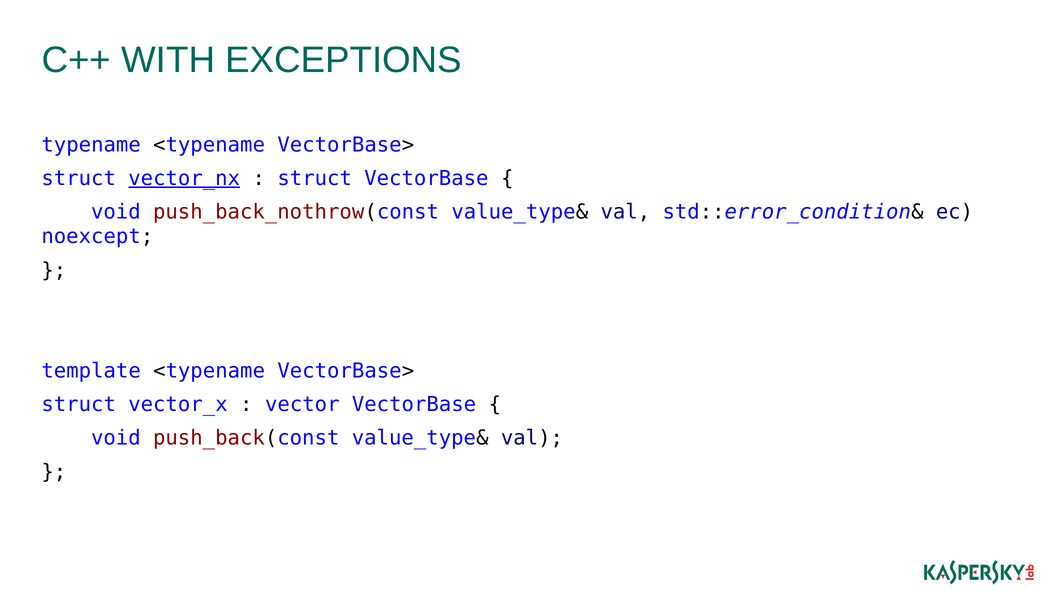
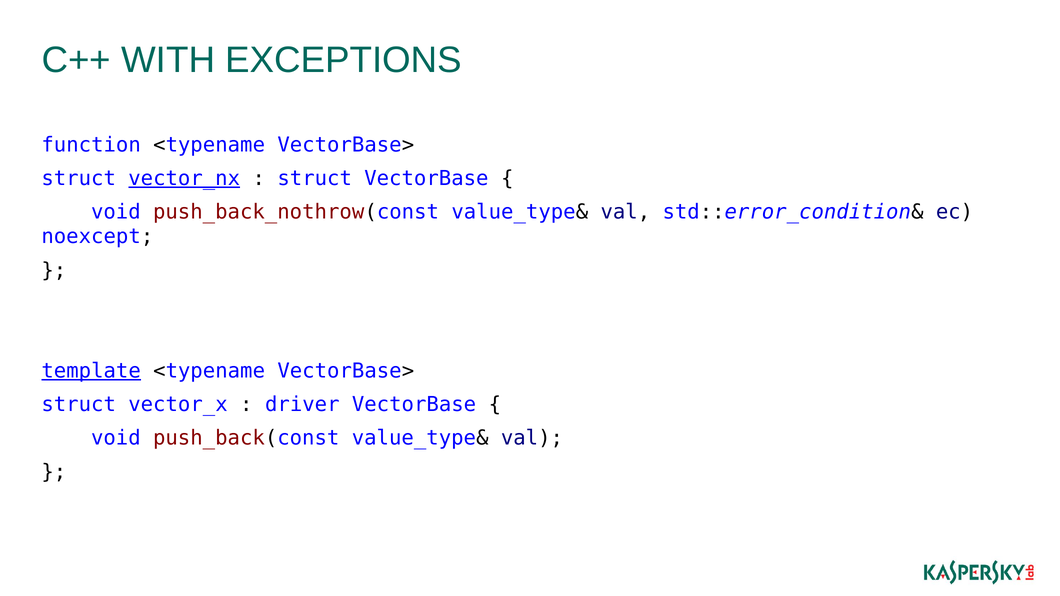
typename: typename -> function (91, 145)
template underline: none -> present (91, 371)
vector: vector -> driver (302, 405)
